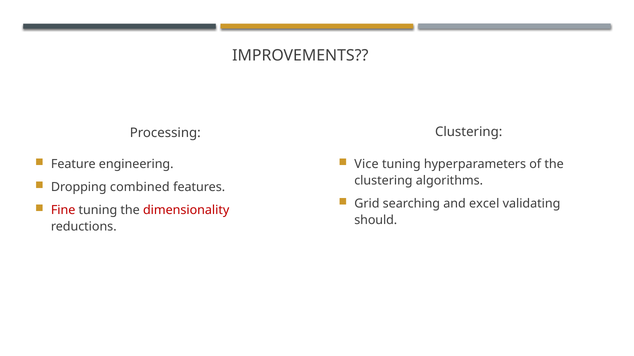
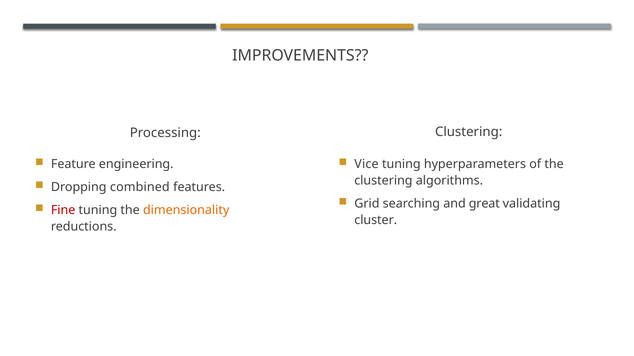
excel: excel -> great (484, 204)
dimensionality colour: red -> orange (186, 210)
should: should -> cluster (376, 221)
